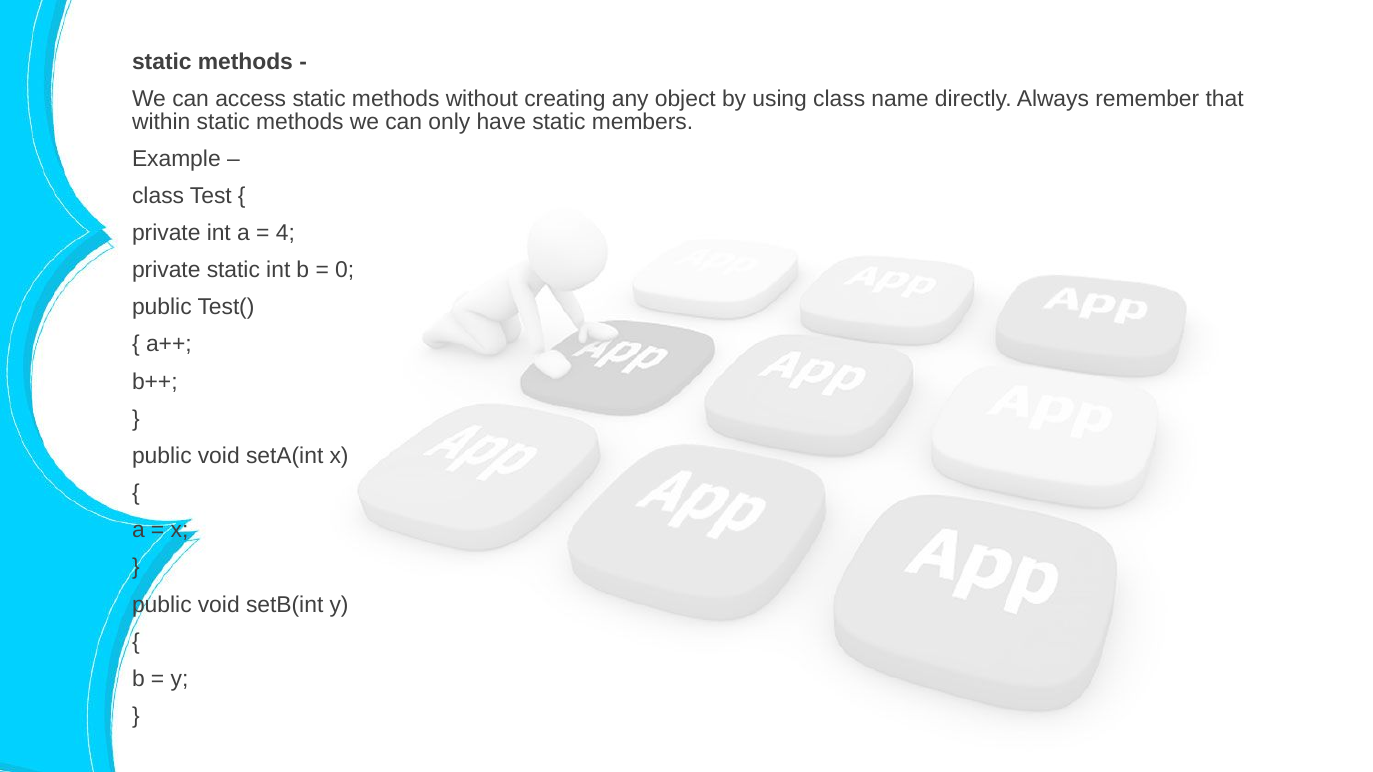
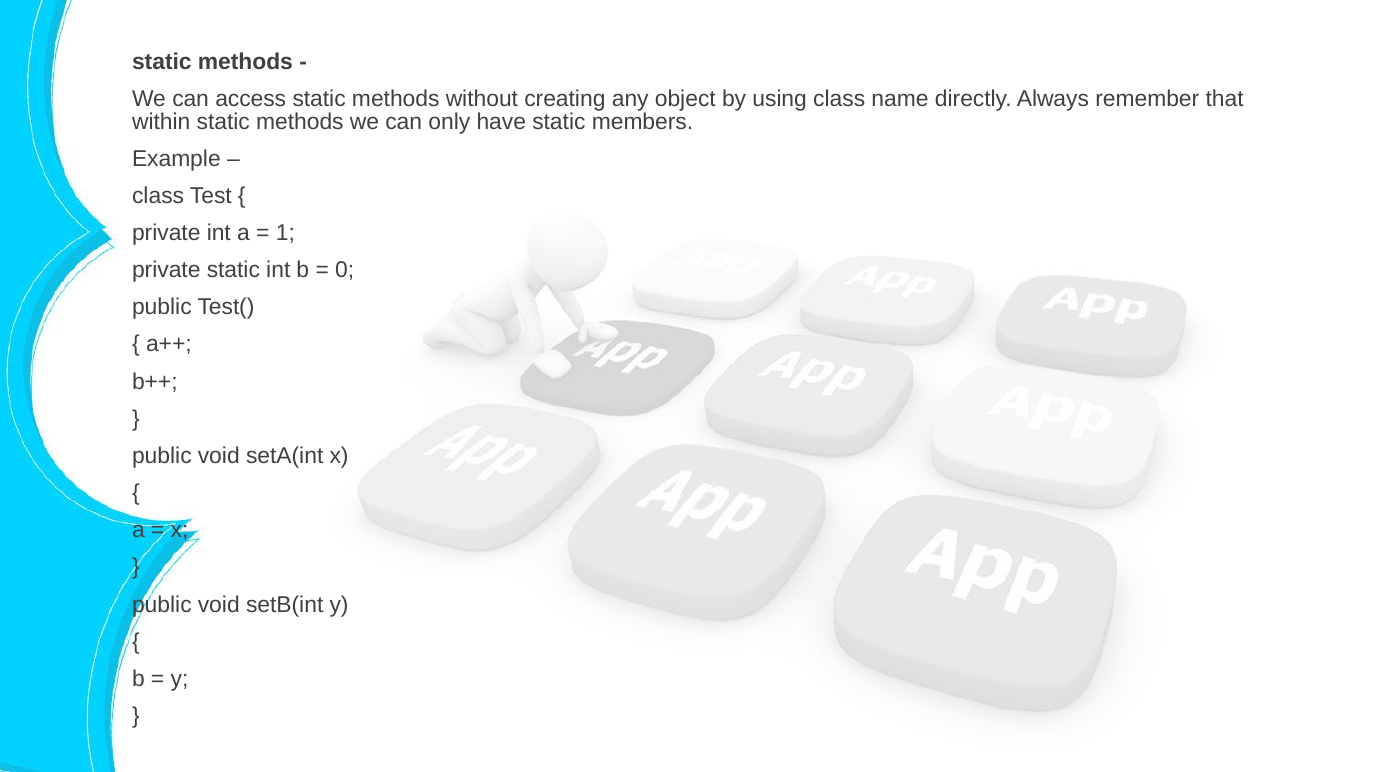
4: 4 -> 1 (285, 233)
